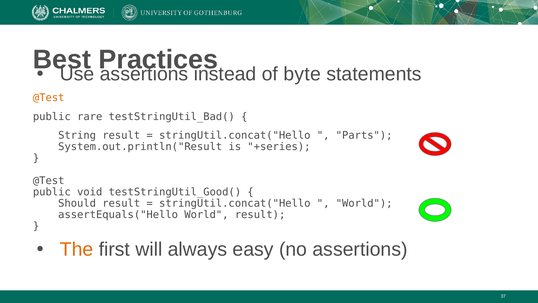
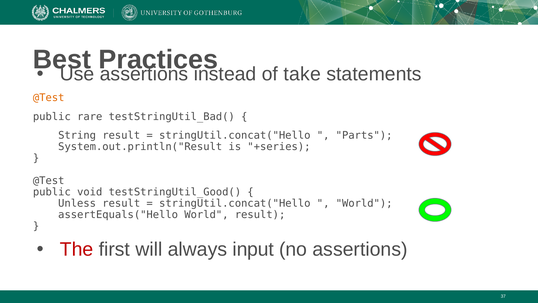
byte: byte -> take (302, 74)
Should: Should -> Unless (77, 203)
The colour: orange -> red (77, 249)
easy: easy -> input (253, 249)
